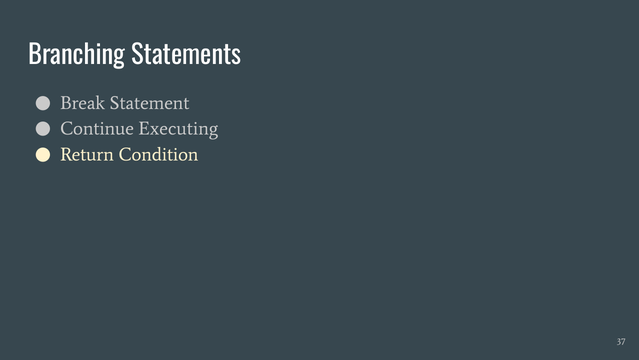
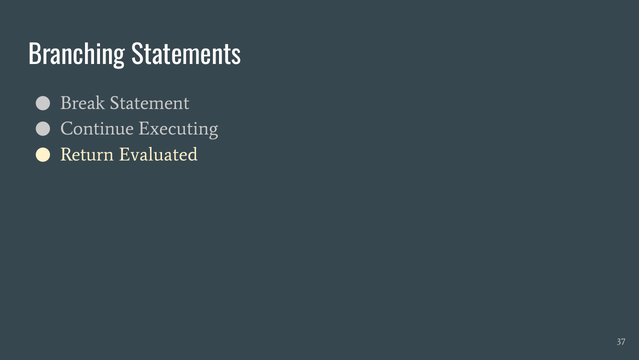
Condition: Condition -> Evaluated (158, 154)
